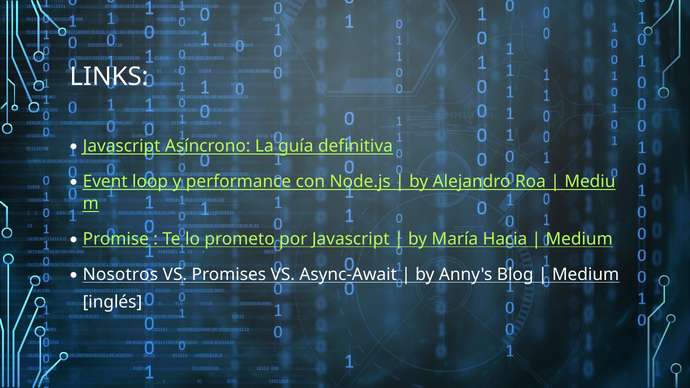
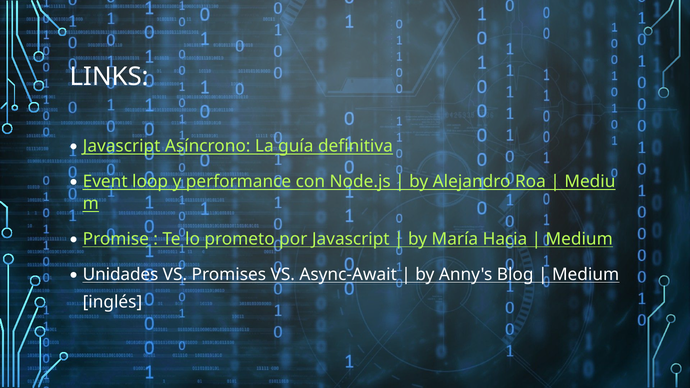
Nosotros: Nosotros -> Unidades (121, 274)
